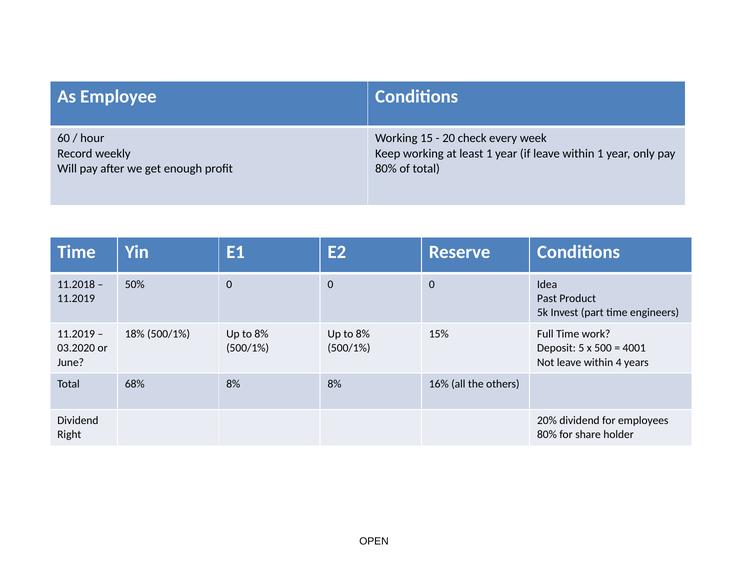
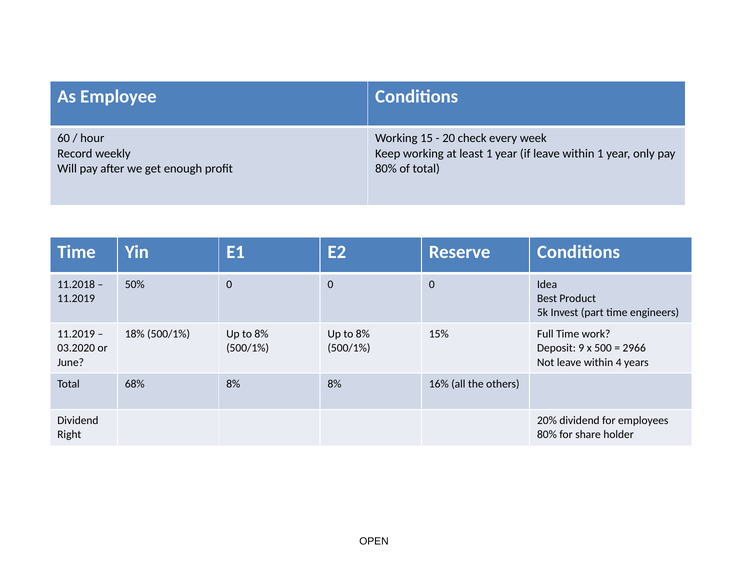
Past: Past -> Best (547, 298)
5: 5 -> 9 (581, 348)
4001: 4001 -> 2966 (634, 348)
